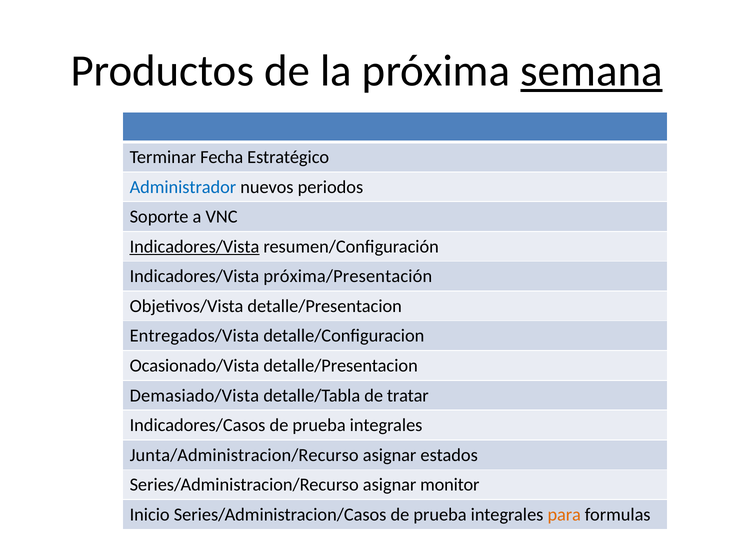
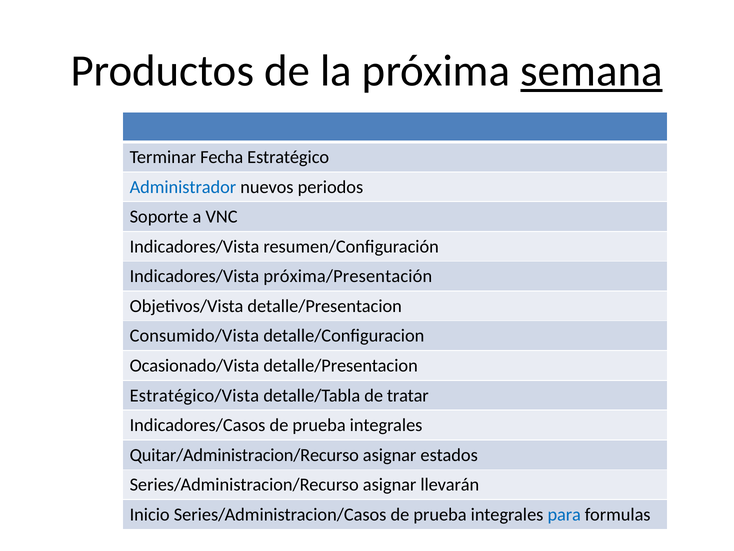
Indicadores/Vista underline: present -> none (194, 246)
Entregados/Vista: Entregados/Vista -> Consumido/Vista (194, 336)
Demasiado/Vista: Demasiado/Vista -> Estratégico/Vista (194, 395)
Junta/Administracion/Recurso: Junta/Administracion/Recurso -> Quitar/Administracion/Recurso (244, 455)
monitor: monitor -> llevarán (450, 484)
para colour: orange -> blue (564, 514)
